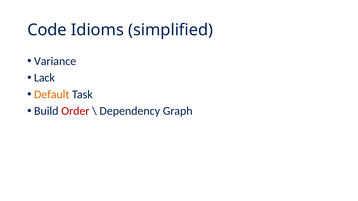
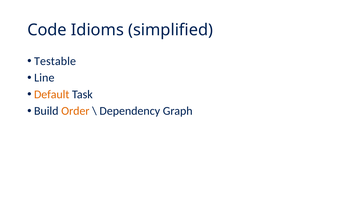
Variance: Variance -> Testable (55, 61)
Lack: Lack -> Line (44, 78)
Order colour: red -> orange (75, 111)
